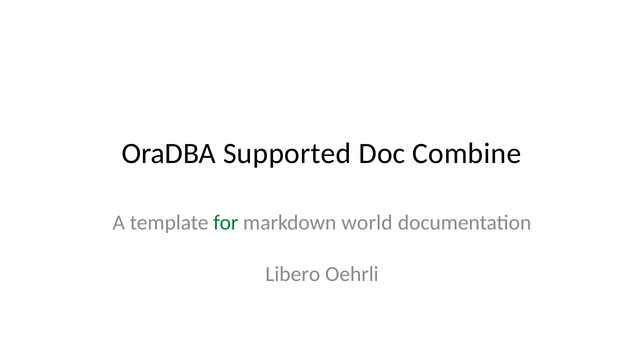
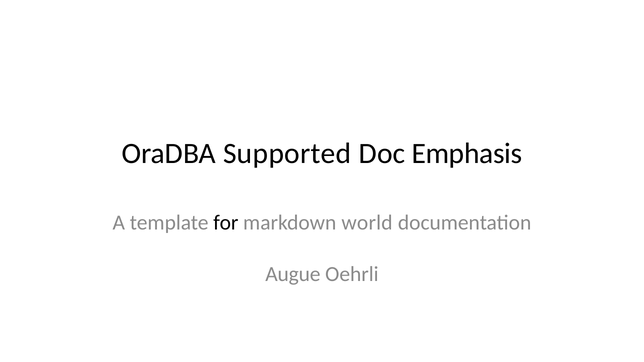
Combine: Combine -> Emphasis (467, 153)
for colour: green -> black (226, 223)
Libero: Libero -> Augue (293, 274)
